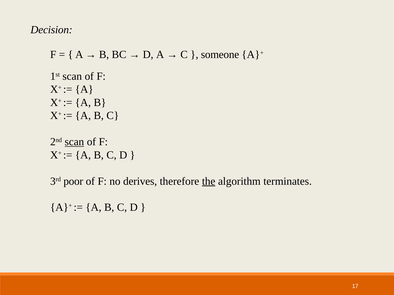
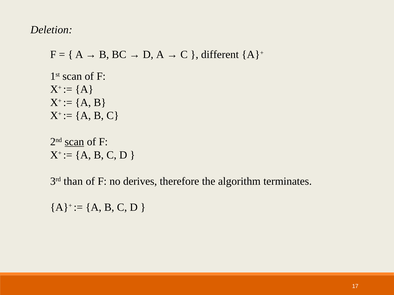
Decision: Decision -> Deletion (51, 30)
someone: someone -> different (220, 55)
poor: poor -> than (73, 181)
the underline: present -> none (209, 181)
